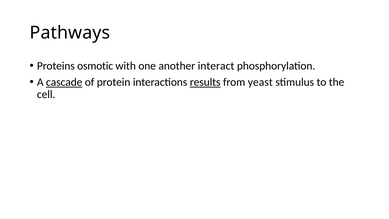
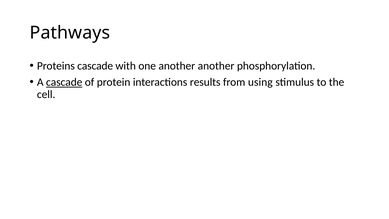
Proteins osmotic: osmotic -> cascade (95, 66)
another interact: interact -> another (216, 66)
results underline: present -> none (205, 82)
yeast: yeast -> using (260, 82)
